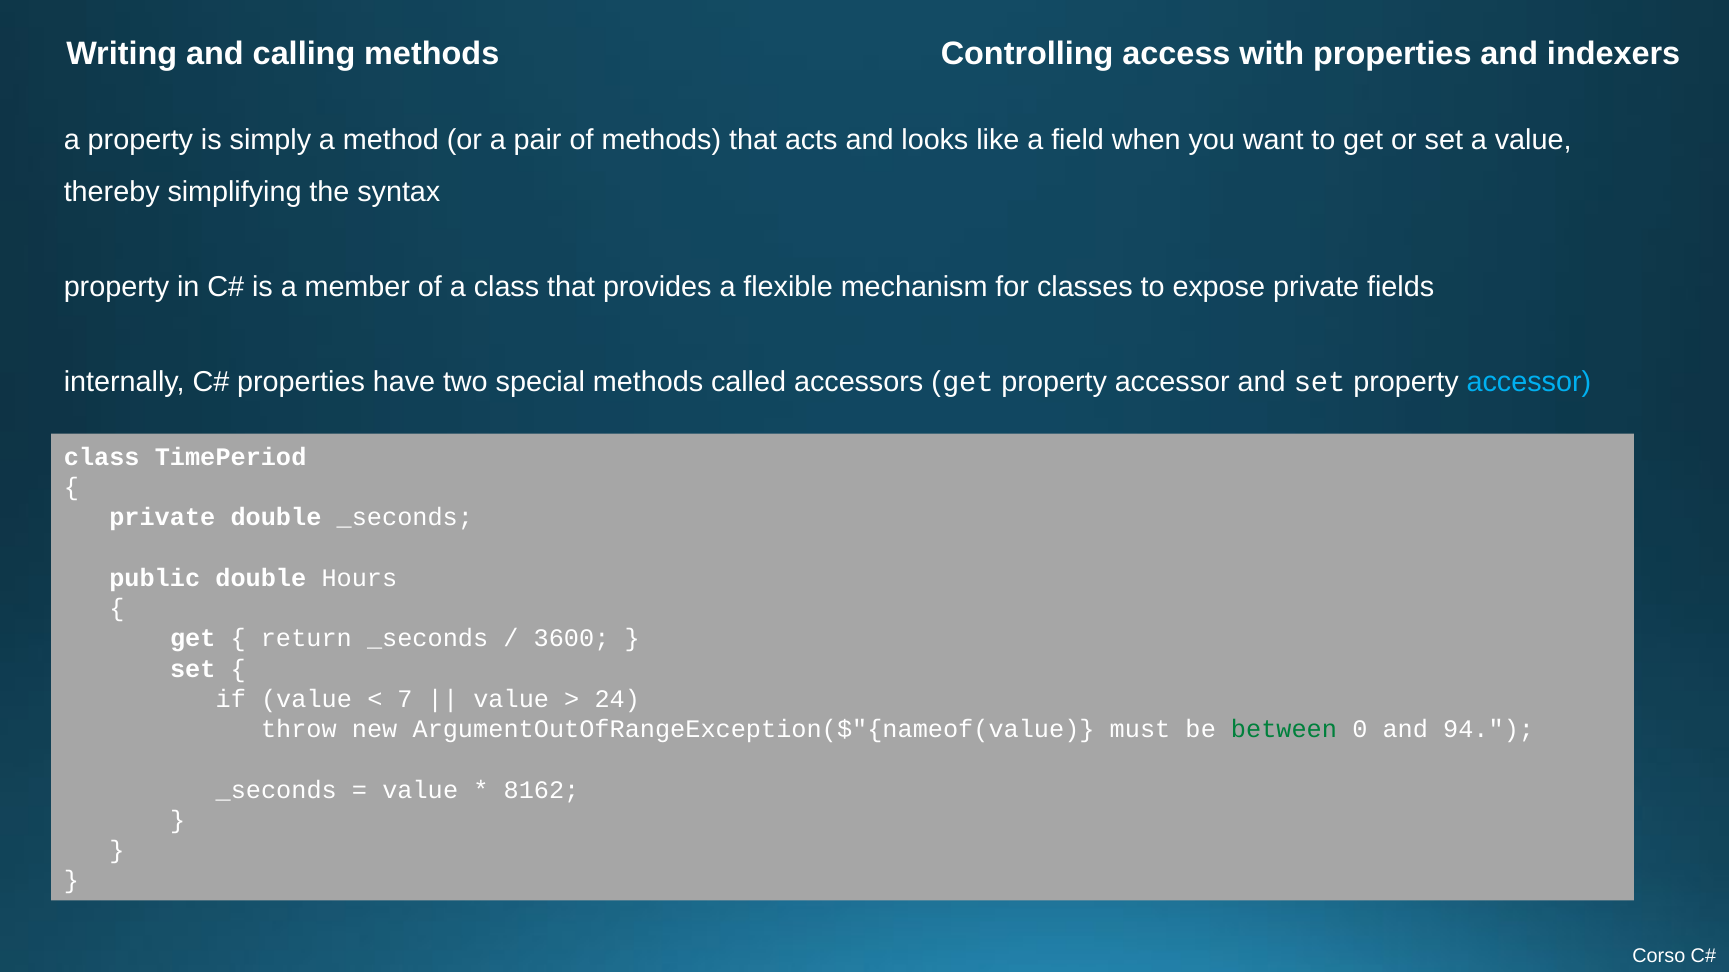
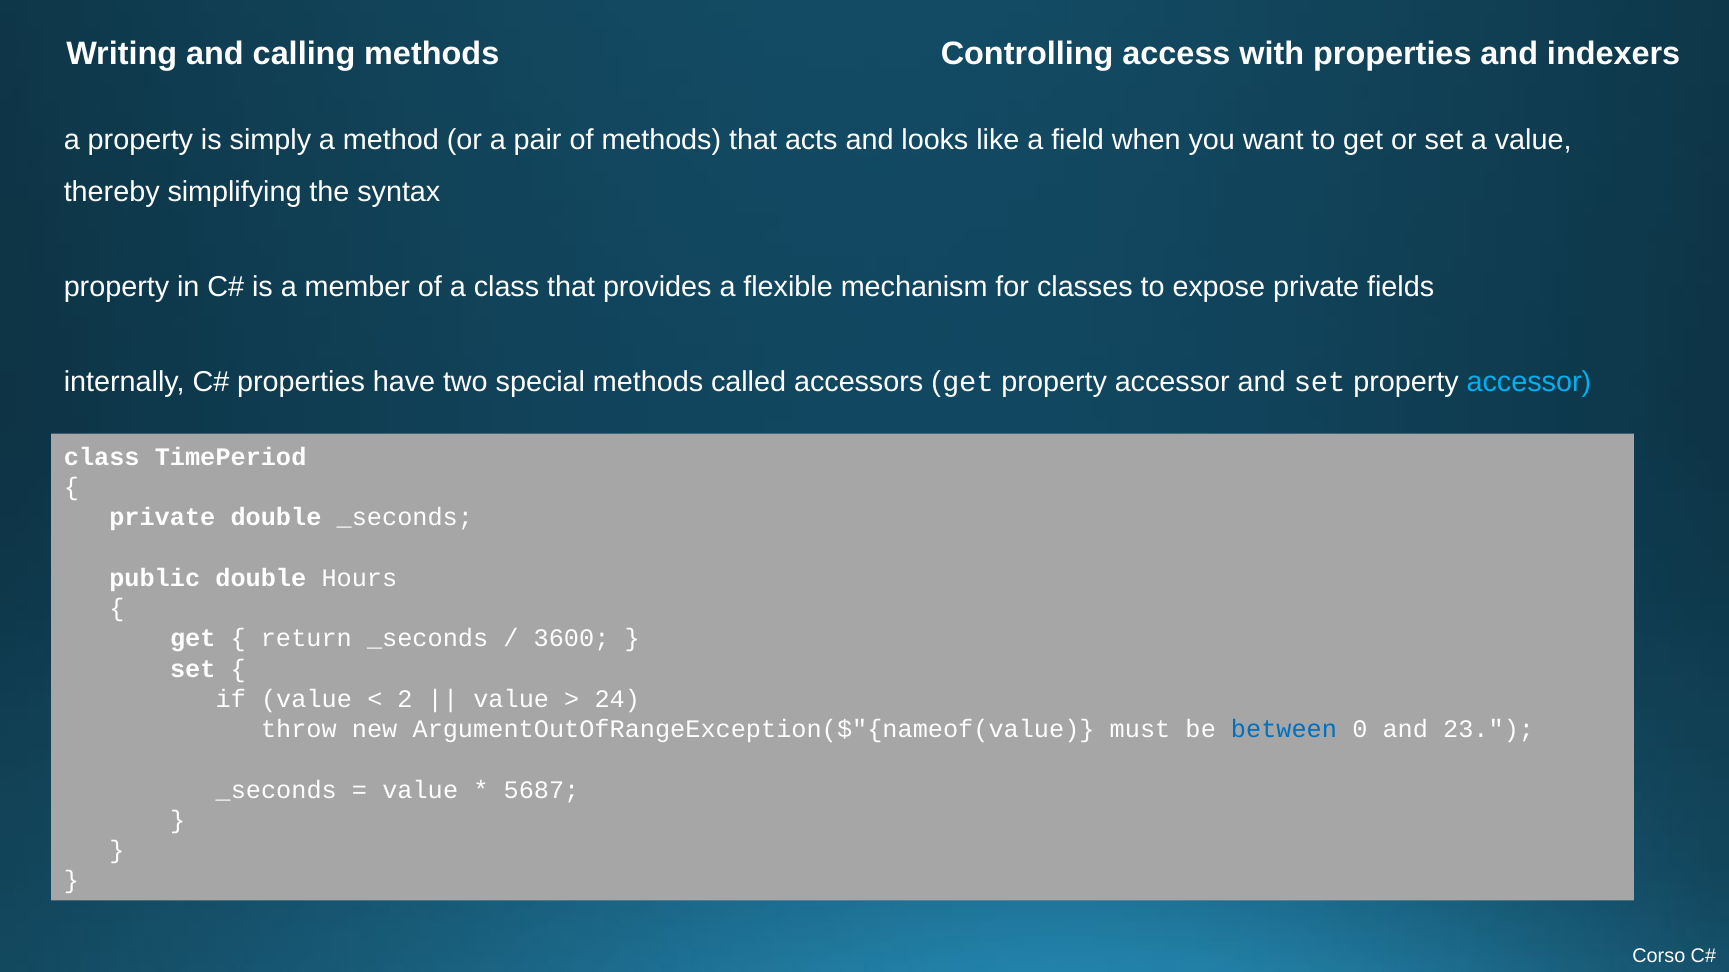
7: 7 -> 2 (405, 699)
between colour: green -> blue (1284, 730)
94: 94 -> 23 (1489, 730)
8162: 8162 -> 5687 (541, 790)
